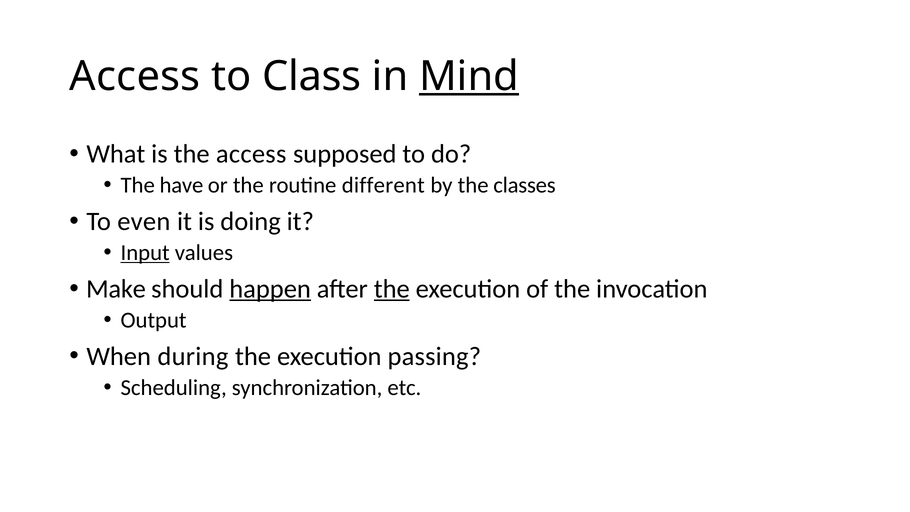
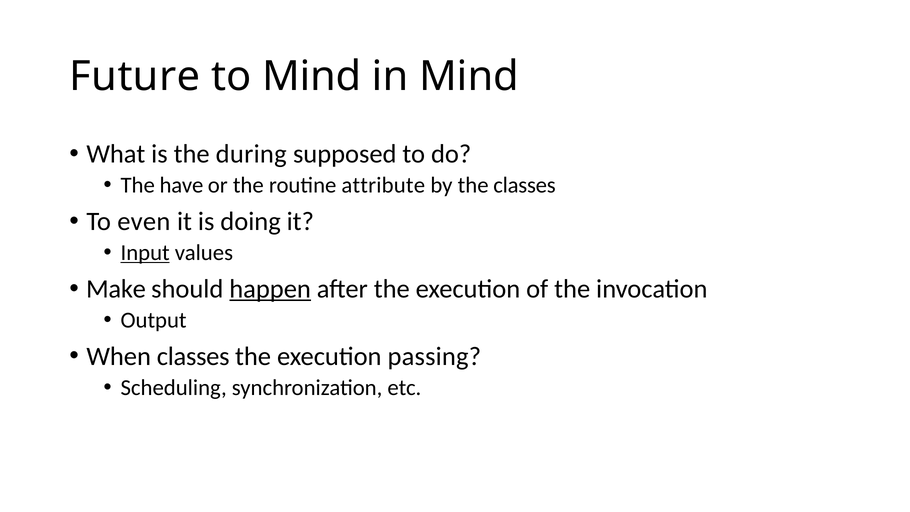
Access: Access -> Future (135, 76)
to Class: Class -> Mind (312, 76)
Mind underline: present -> none (469, 76)
the access: access -> during (251, 154)
different: different -> attribute (383, 185)
the underline: present -> none (392, 289)
When during: during -> classes (193, 356)
